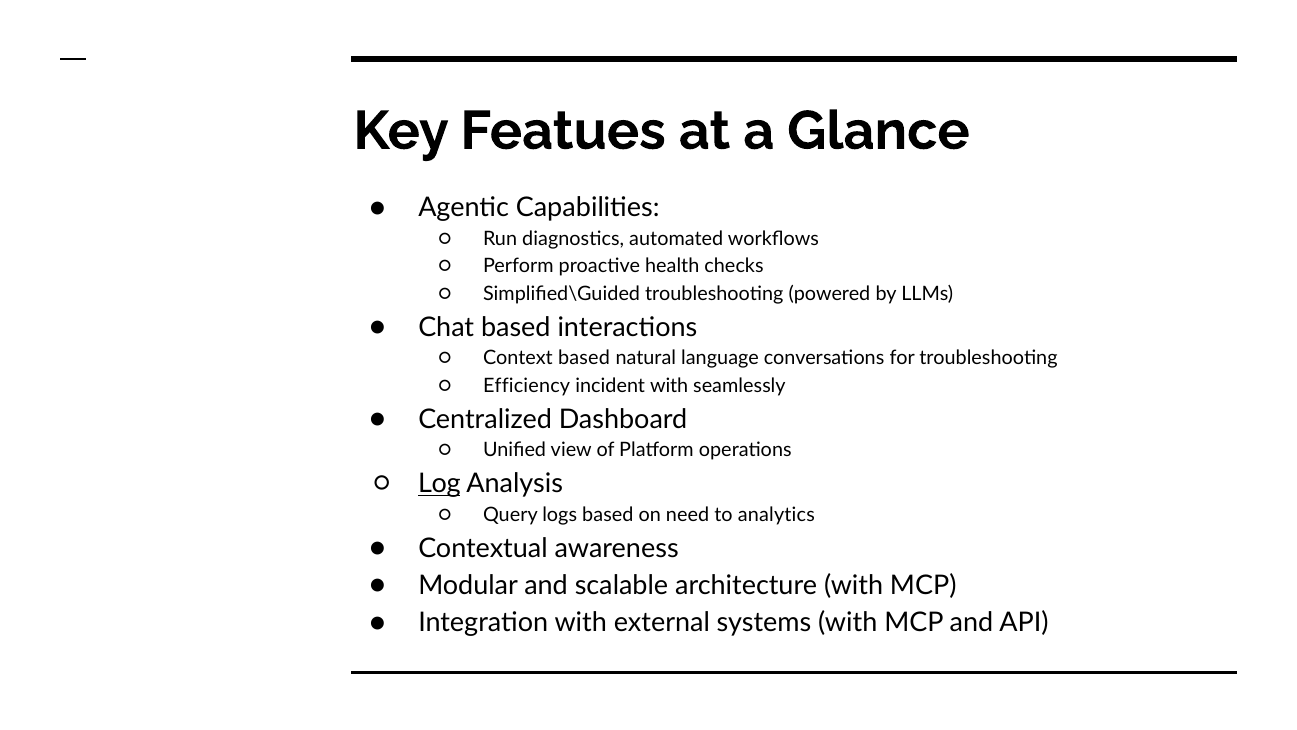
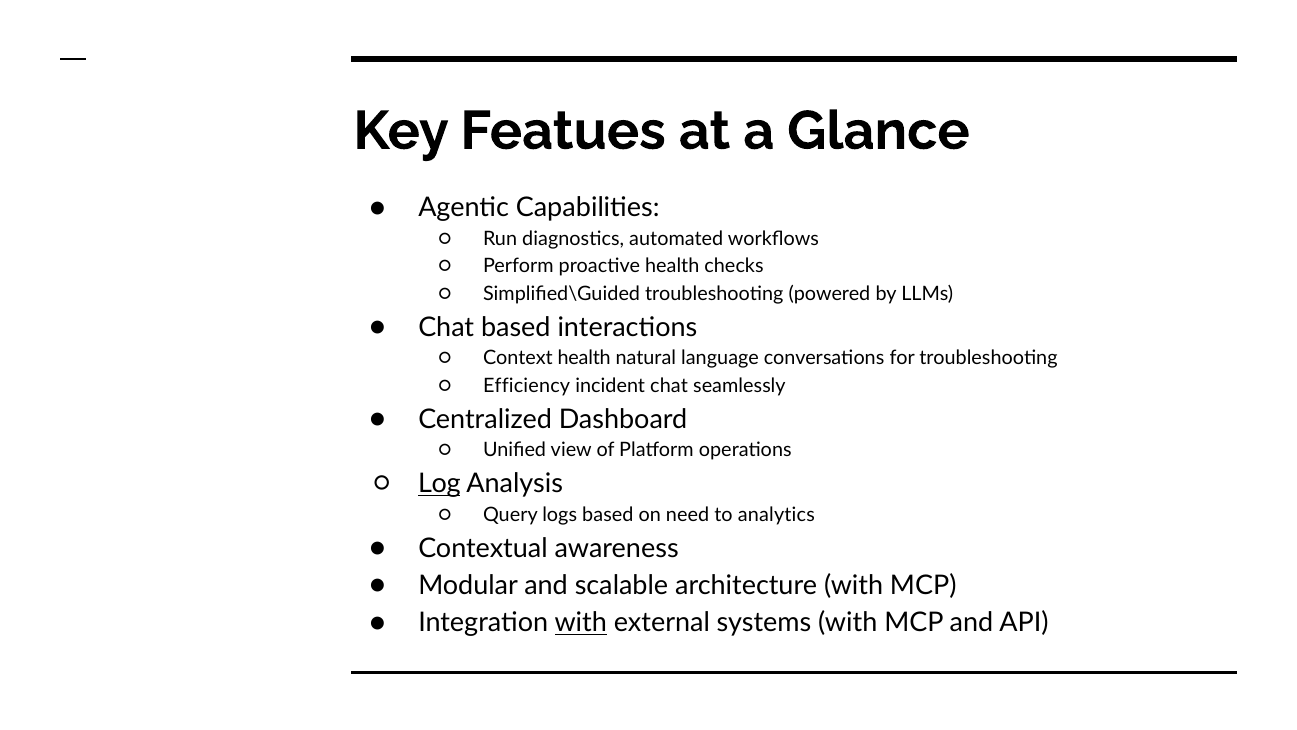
Context based: based -> health (584, 358)
incident with: with -> chat (669, 385)
with underline: none -> present (581, 623)
